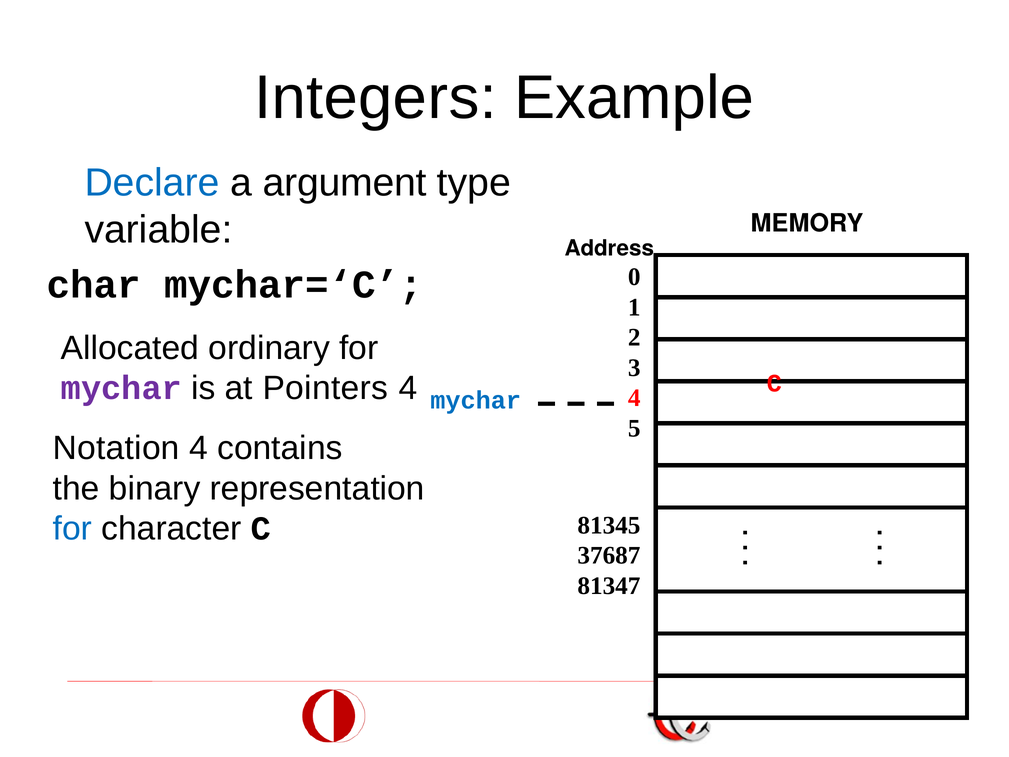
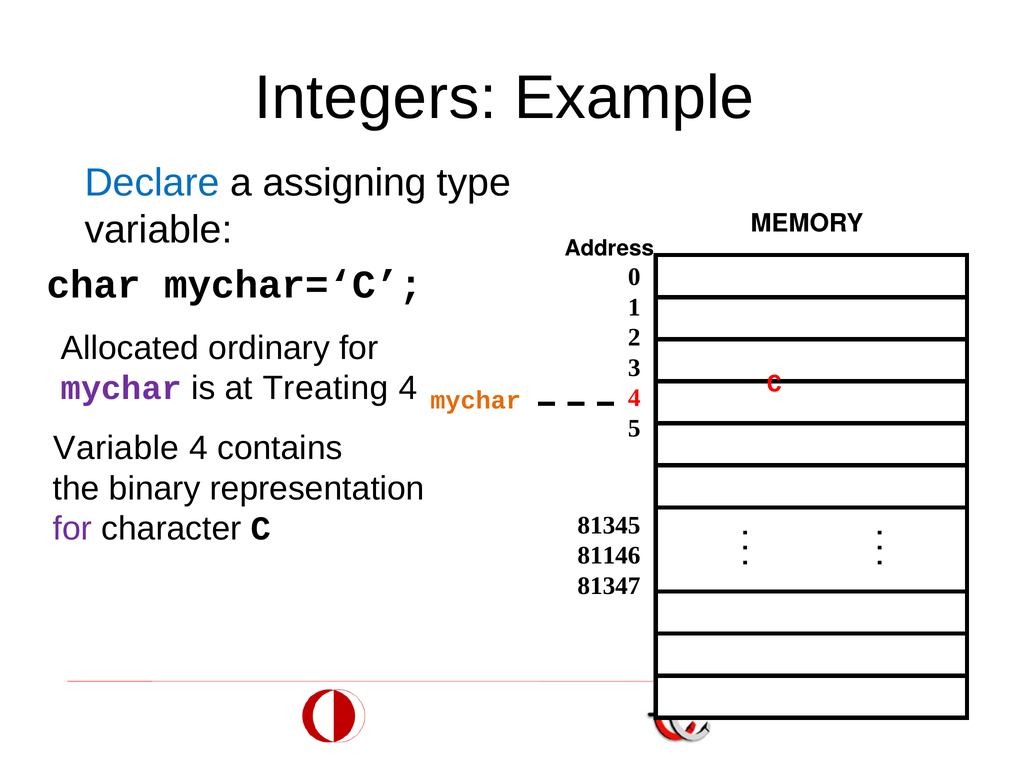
argument: argument -> assigning (345, 183)
Pointers: Pointers -> Treating (325, 388)
mychar colour: blue -> orange (476, 400)
Notation: Notation -> Variable (116, 448)
for colour: blue -> purple (72, 529)
37687: 37687 -> 81146 (609, 555)
